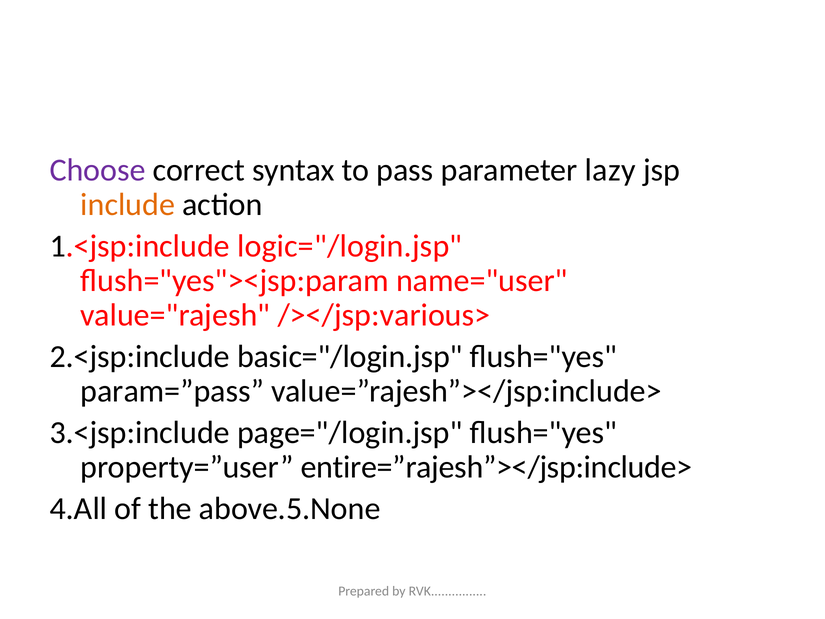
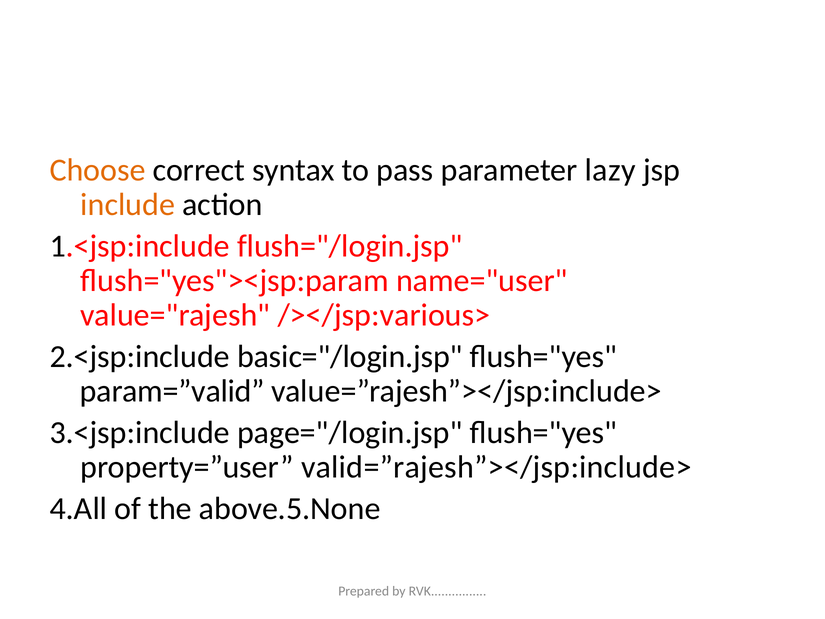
Choose colour: purple -> orange (98, 170)
logic="/login.jsp: logic="/login.jsp -> flush="/login.jsp (350, 246)
param=”pass: param=”pass -> param=”valid (172, 391)
entire=”rajesh”></jsp:include>: entire=”rajesh”></jsp:include> -> valid=”rajesh”></jsp:include> (496, 467)
